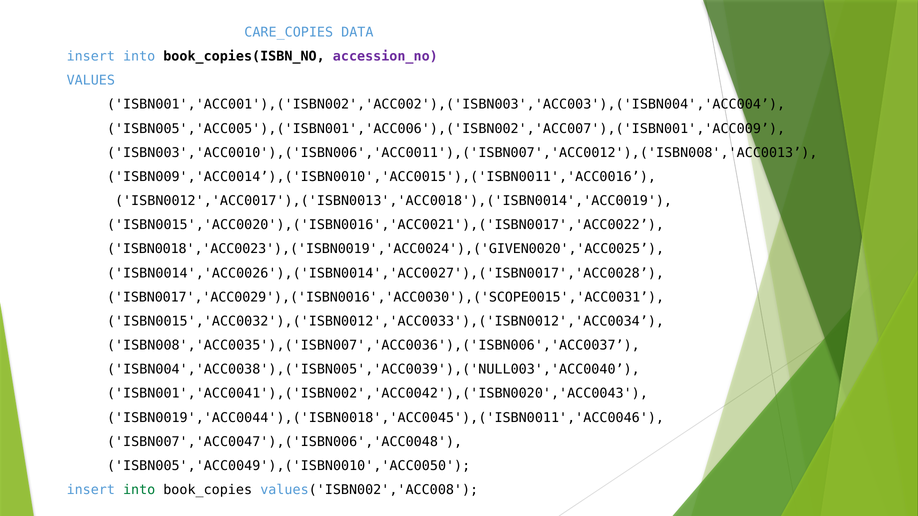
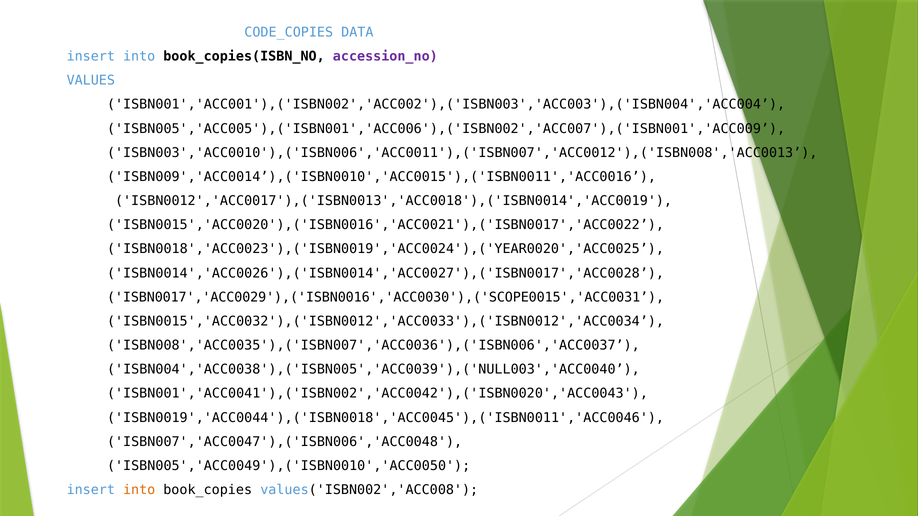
CARE_COPIES: CARE_COPIES -> CODE_COPIES (289, 32)
ISBN0018','ACC0023'),('ISBN0019','ACC0024'),('GIVEN0020','ACC0025: ISBN0018','ACC0023'),('ISBN0019','ACC0024'),('GIVEN0020','ACC0025 -> ISBN0018','ACC0023'),('ISBN0019','ACC0024'),('YEAR0020','ACC0025 (385, 249)
into colour: green -> orange (139, 490)
